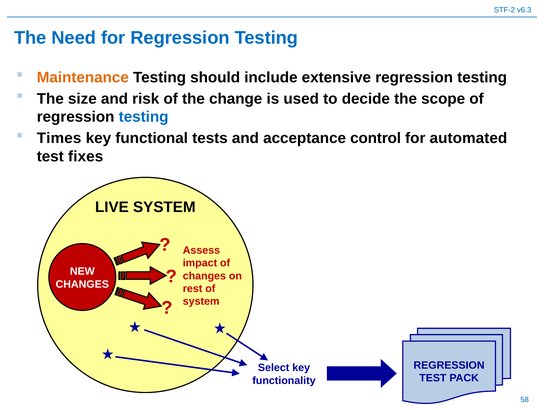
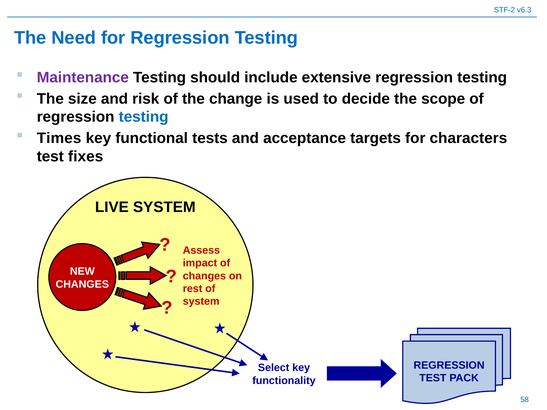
Maintenance colour: orange -> purple (83, 78)
control: control -> targets (376, 138)
automated: automated -> characters (468, 138)
